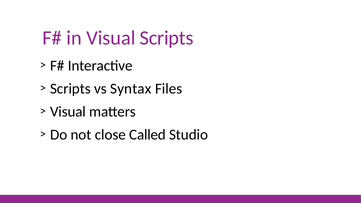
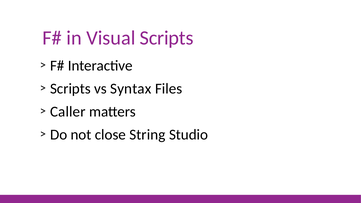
Visual: Visual -> Caller (68, 112)
Called: Called -> String (147, 135)
